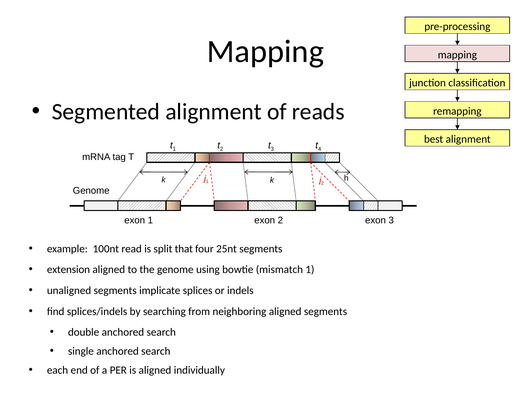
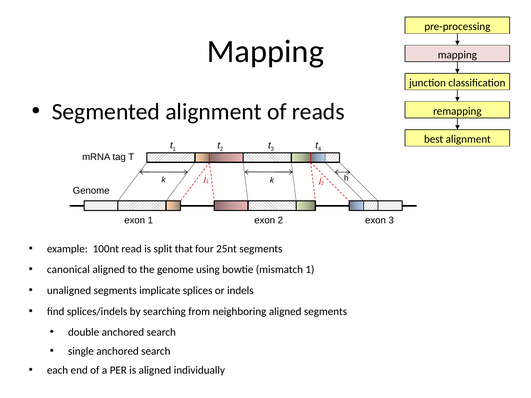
extension: extension -> canonical (68, 270)
